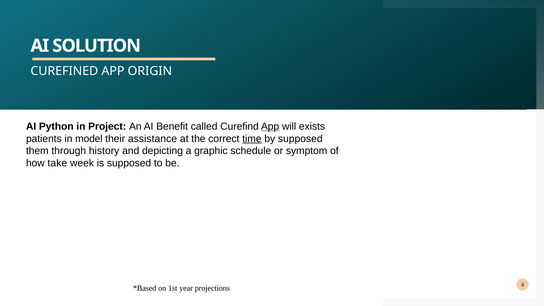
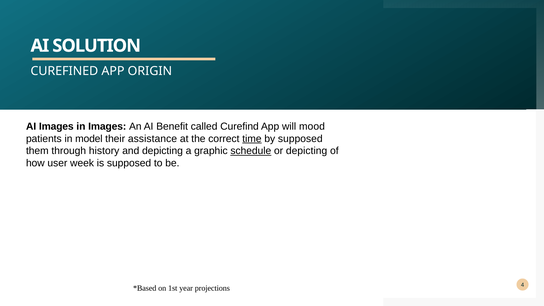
AI Python: Python -> Images (56, 126)
in Project: Project -> Images (107, 126)
App underline: present -> none (270, 126)
exists: exists -> mood (312, 126)
schedule underline: none -> present (251, 151)
or symptom: symptom -> depicting (307, 151)
take: take -> user (57, 163)
